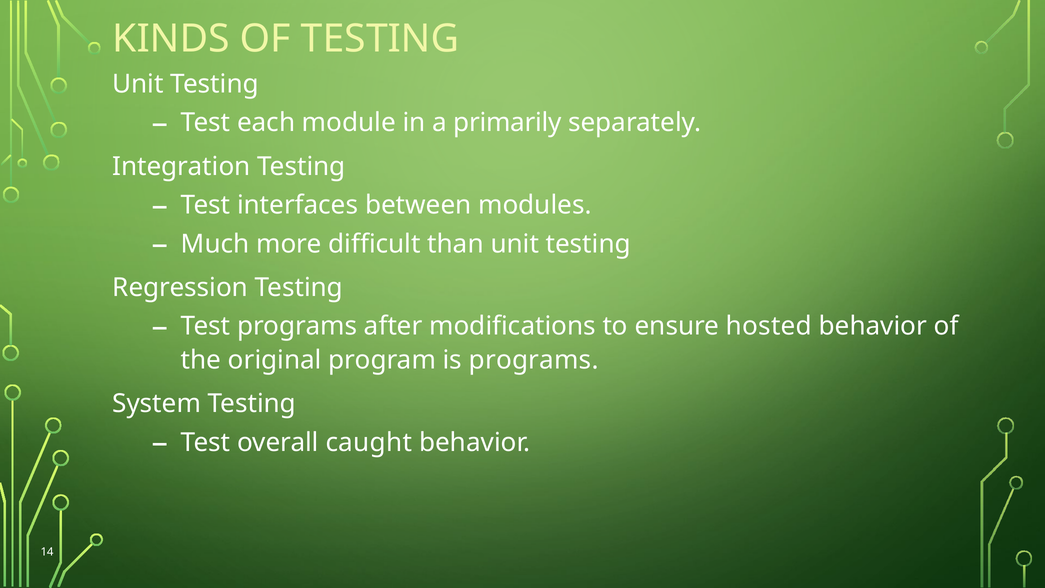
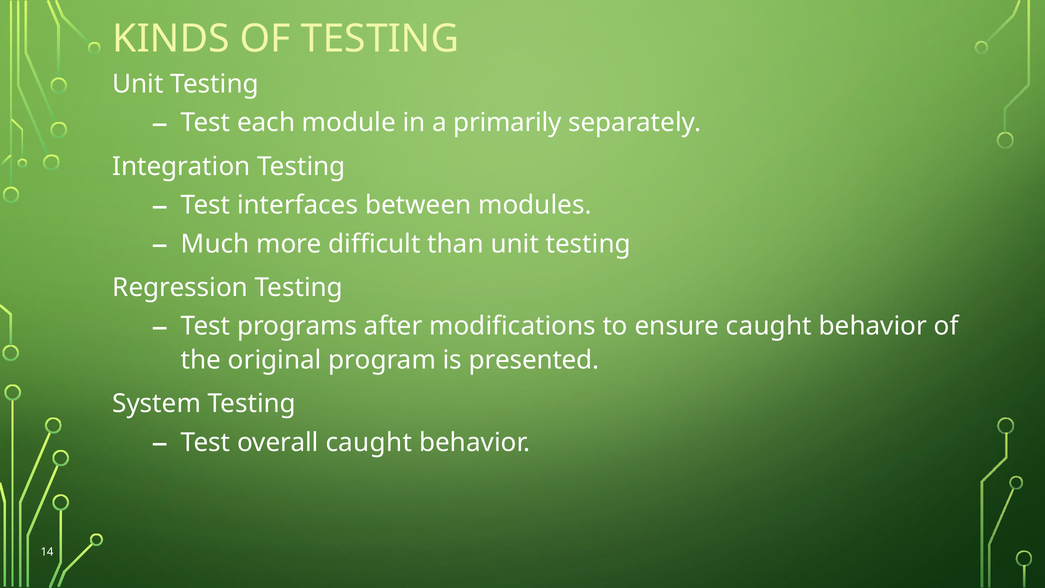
ensure hosted: hosted -> caught (769, 326)
is programs: programs -> presented (534, 360)
